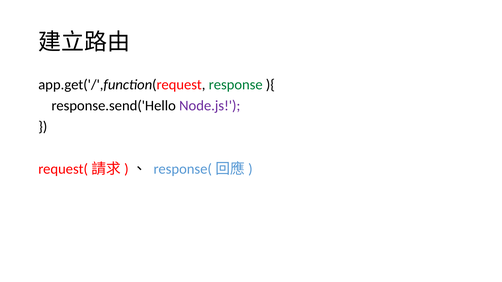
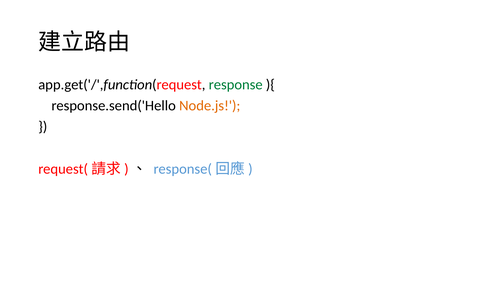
Node.js colour: purple -> orange (210, 106)
